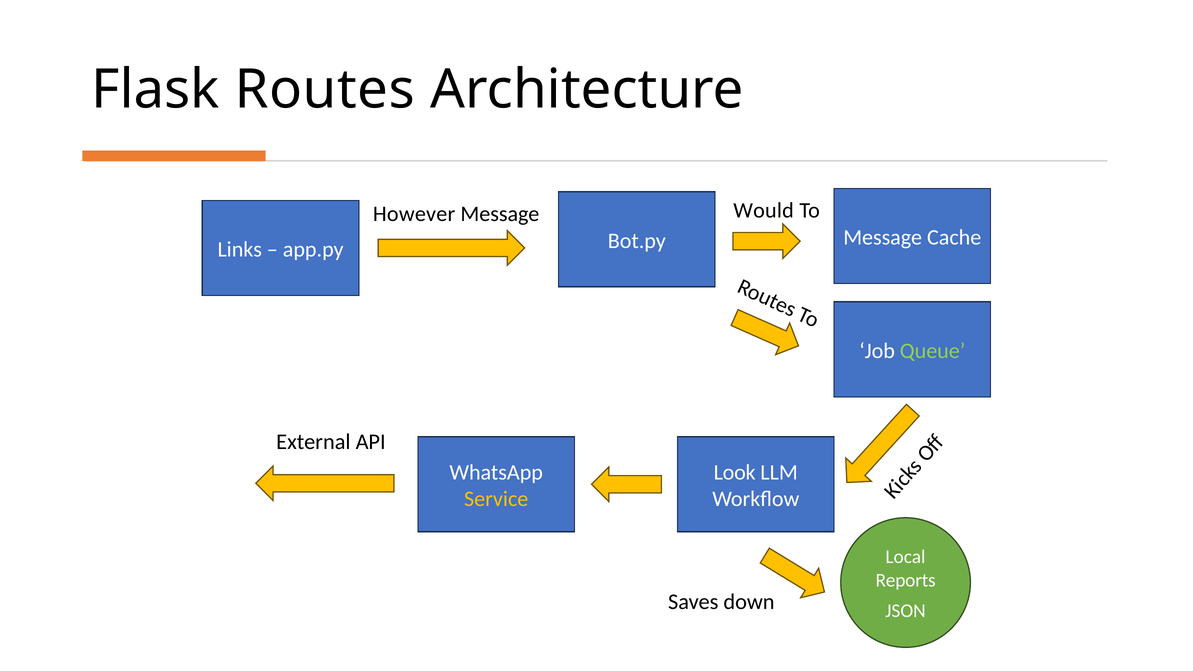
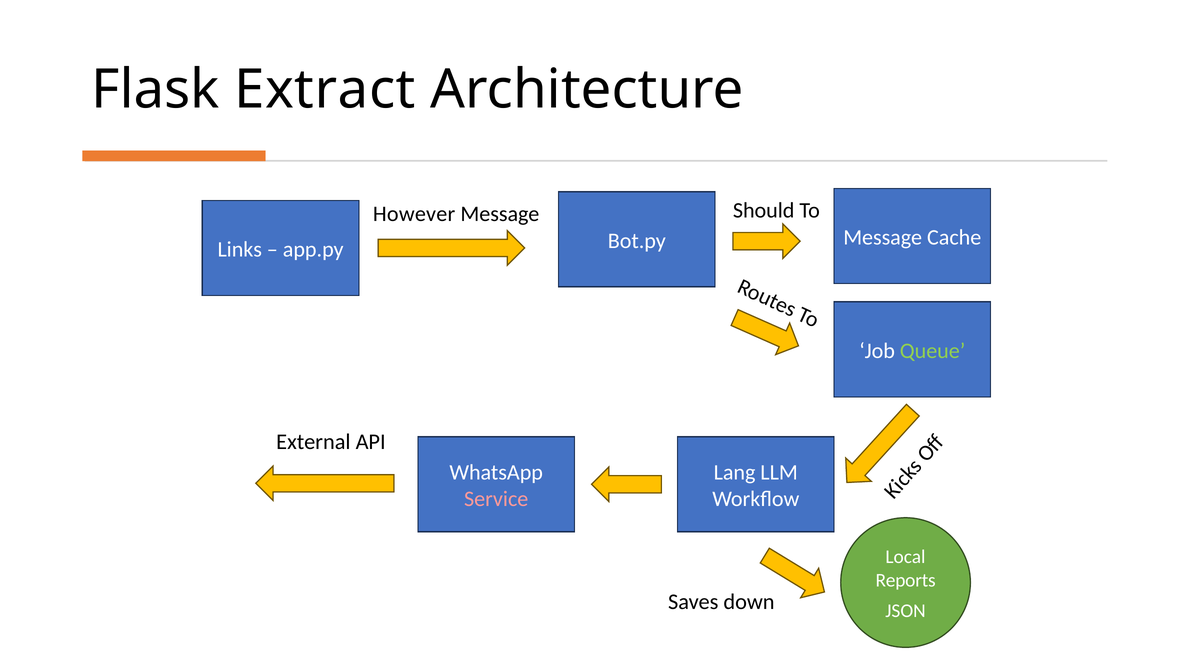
Routes: Routes -> Extract (325, 90)
Would: Would -> Should (764, 210)
Look: Look -> Lang (735, 473)
Service colour: yellow -> pink (496, 499)
